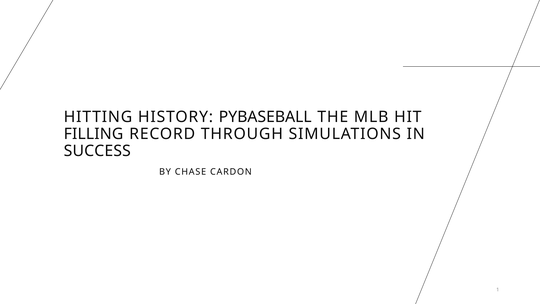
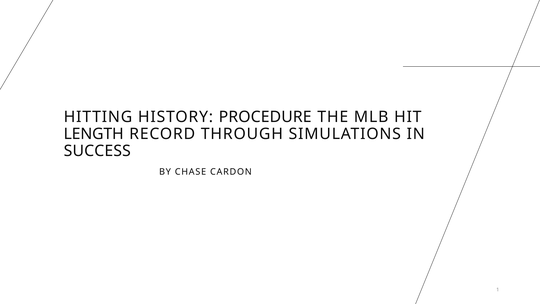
PYBASEBALL: PYBASEBALL -> PROCEDURE (265, 117)
FILLING: FILLING -> LENGTH (94, 134)
